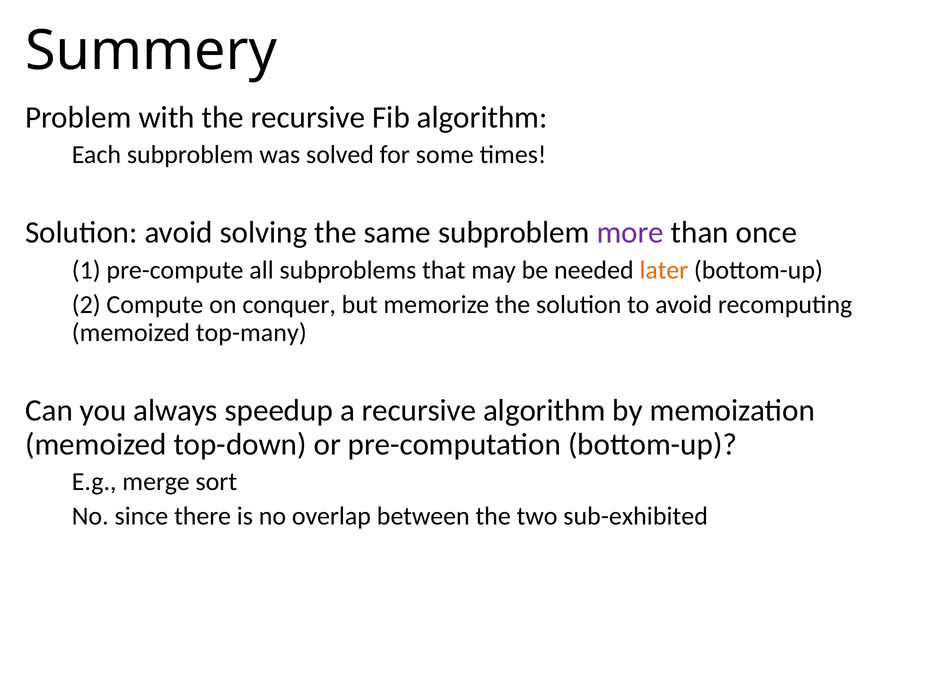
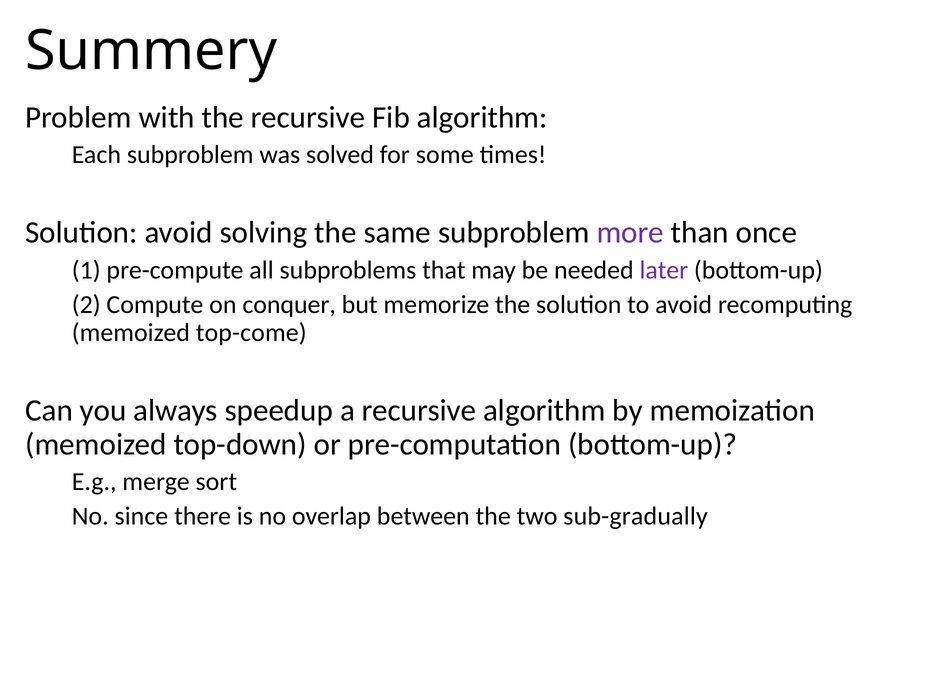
later colour: orange -> purple (664, 270)
top-many: top-many -> top-come (251, 332)
sub-exhibited: sub-exhibited -> sub-gradually (636, 516)
